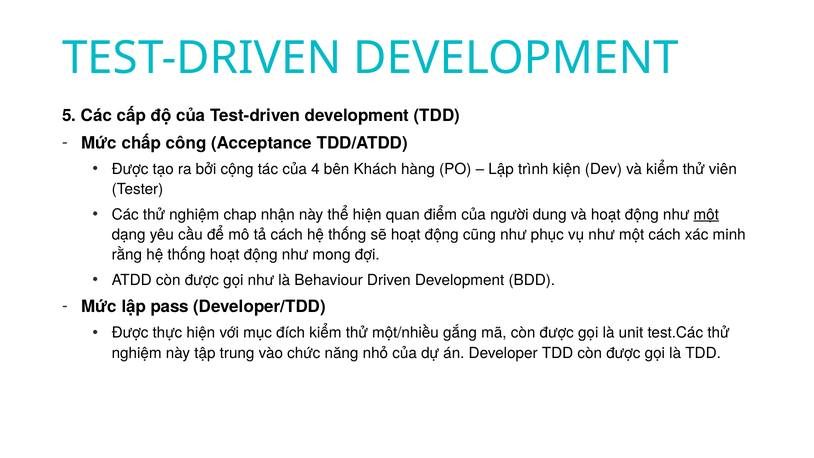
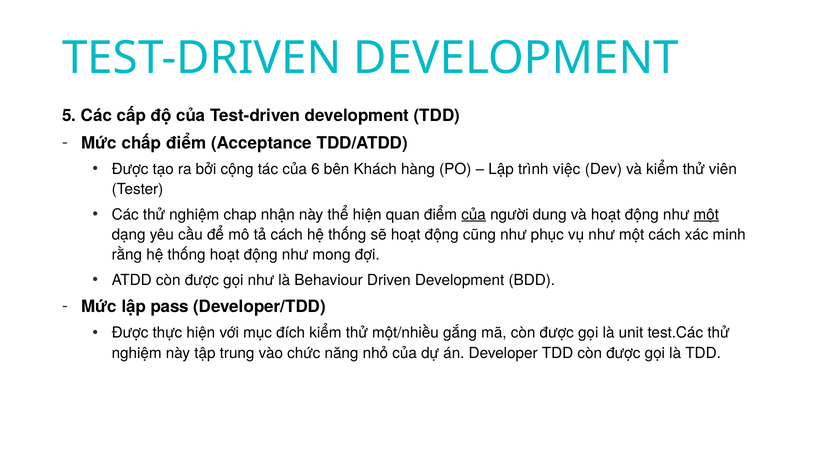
chấp công: công -> điểm (186, 143)
4: 4 -> 6 (315, 169)
kiện: kiện -> việc (567, 169)
của underline: none -> present (474, 215)
